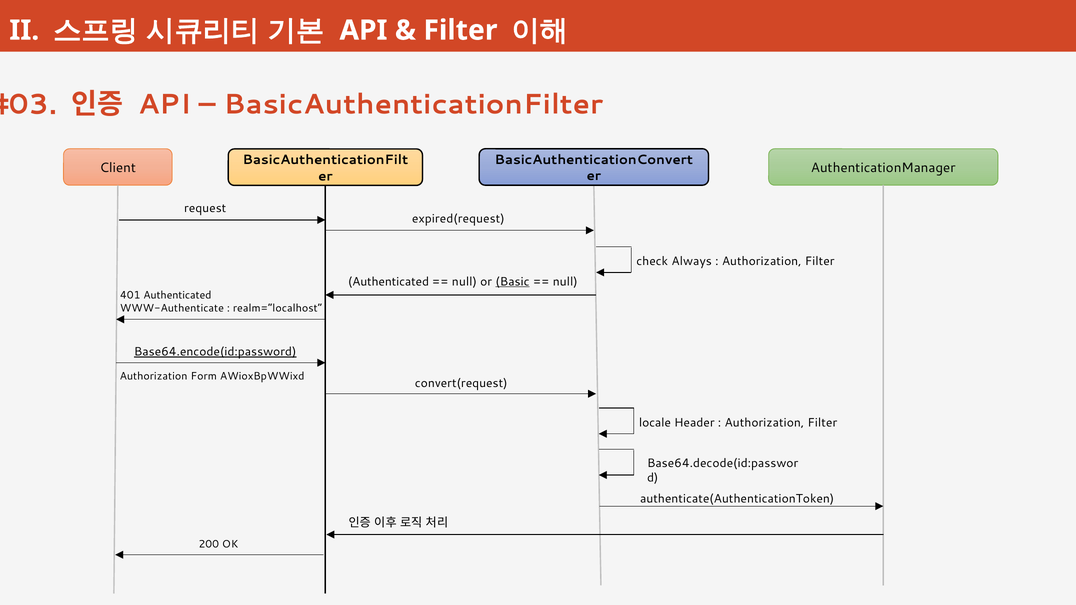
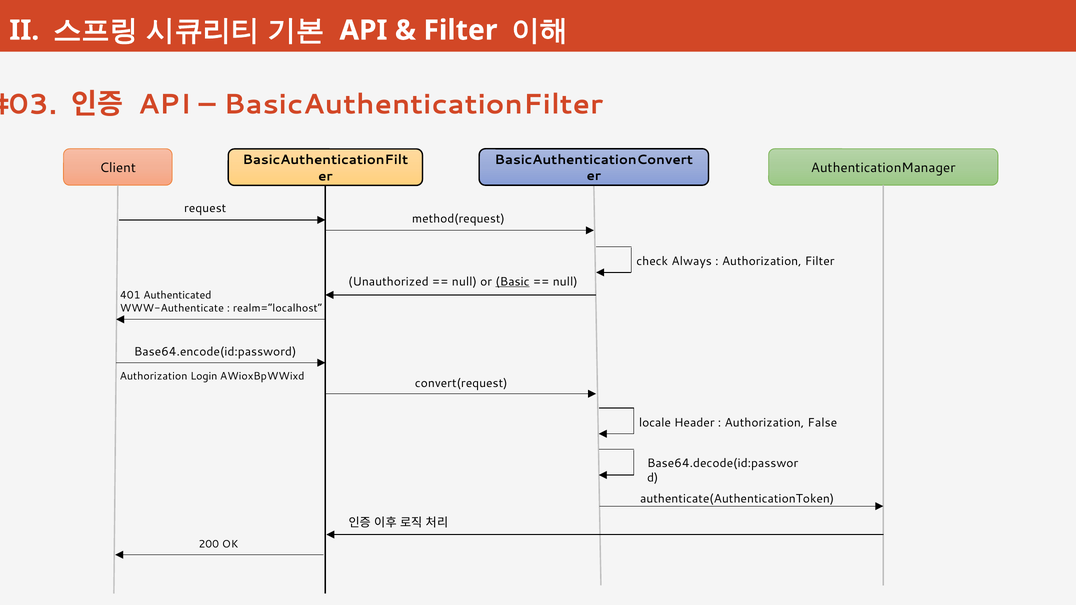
expired(request: expired(request -> method(request (458, 219)
Authenticated: Authenticated -> Unauthorized (388, 282)
Base64.encode(id:password underline: present -> none (215, 352)
Form: Form -> Login (204, 376)
Filter: Filter -> False (822, 423)
